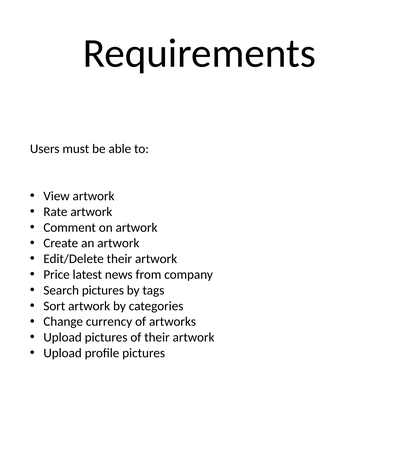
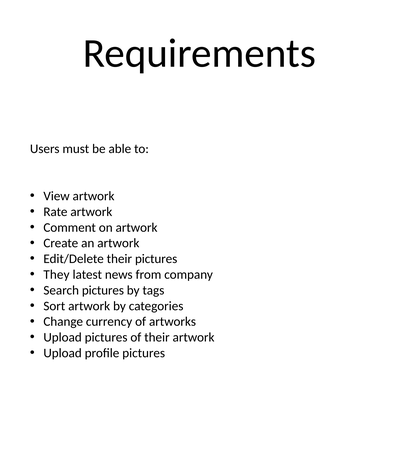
Edit/Delete their artwork: artwork -> pictures (156, 259)
Price: Price -> They (56, 275)
